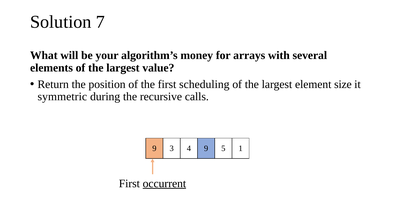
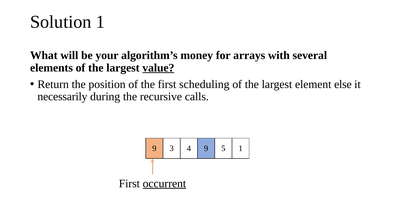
Solution 7: 7 -> 1 (100, 22)
value underline: none -> present (158, 68)
size: size -> else (343, 84)
symmetric: symmetric -> necessarily (62, 97)
